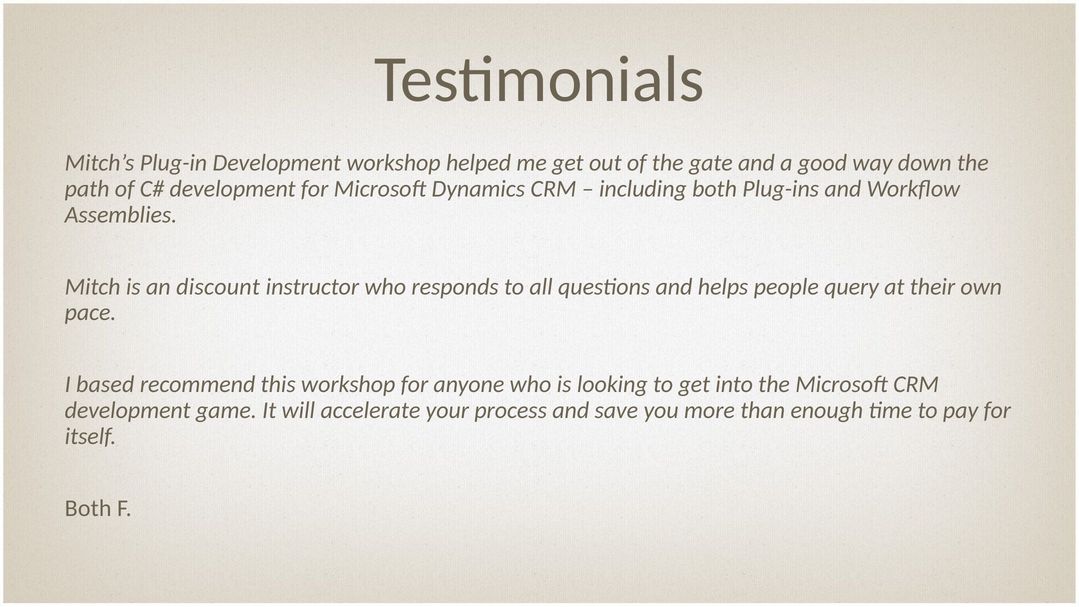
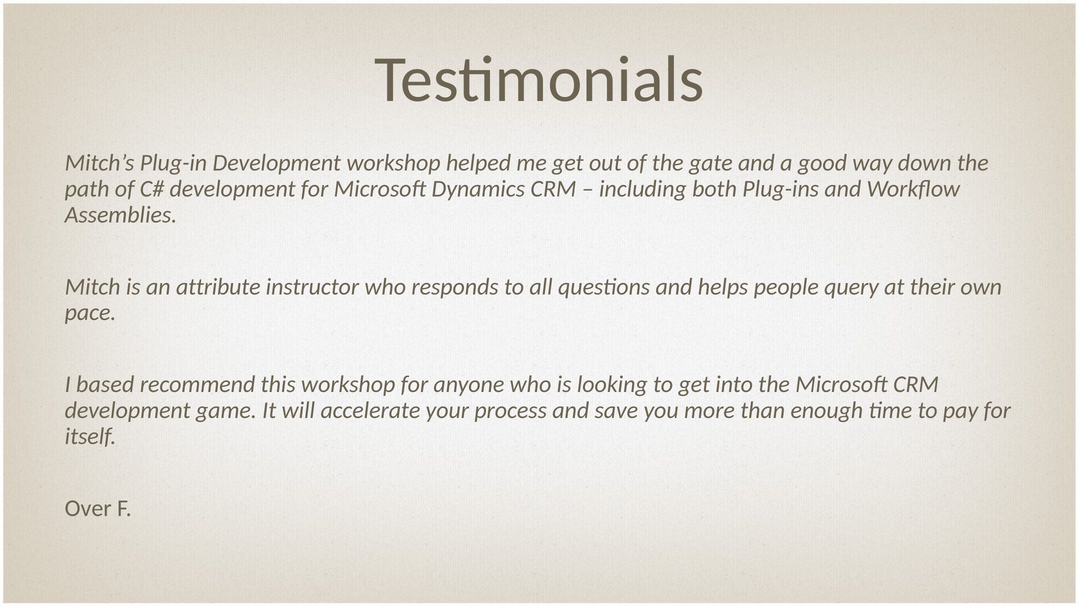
discount: discount -> attribute (218, 287)
Both: Both -> Over (88, 508)
